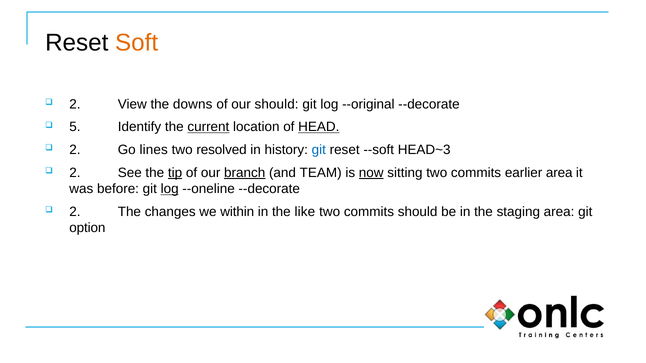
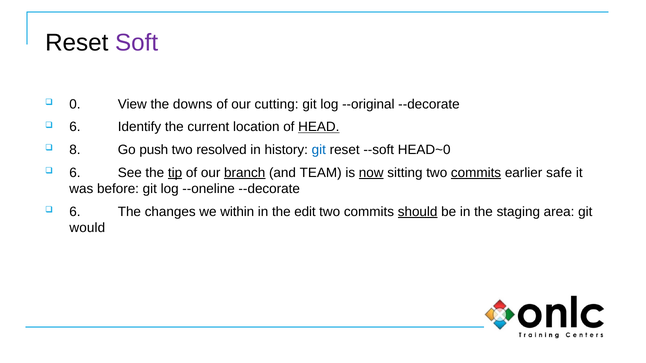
Soft colour: orange -> purple (137, 43)
2: 2 -> 0 (75, 104)
our should: should -> cutting (277, 104)
5: 5 -> 6 (75, 127)
current underline: present -> none (208, 127)
2: 2 -> 8 (75, 150)
lines: lines -> push (154, 150)
HEAD~3: HEAD~3 -> HEAD~0 (424, 150)
2: 2 -> 6 (75, 173)
commits underline: none -> present (476, 173)
earlier area: area -> safe (559, 173)
log underline: present -> none (170, 189)
2: 2 -> 6 (75, 212)
like: like -> edit (305, 212)
should underline: none -> present (418, 212)
option: option -> would (87, 228)
